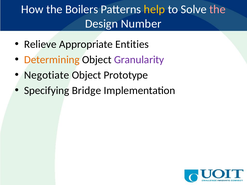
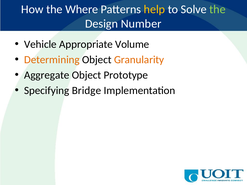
Boilers: Boilers -> Where (82, 9)
the colour: pink -> light green (218, 9)
Relieve: Relieve -> Vehicle (40, 44)
Entities: Entities -> Volume (132, 44)
Granularity colour: purple -> orange (139, 60)
Negotiate: Negotiate -> Aggregate (47, 75)
